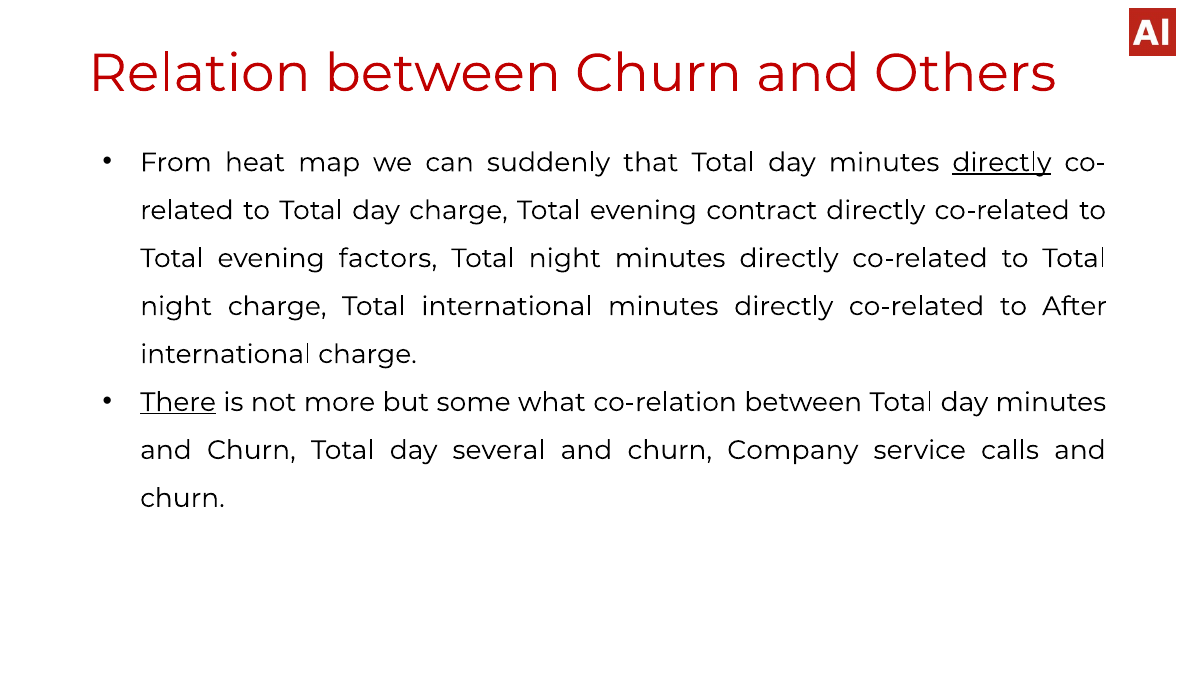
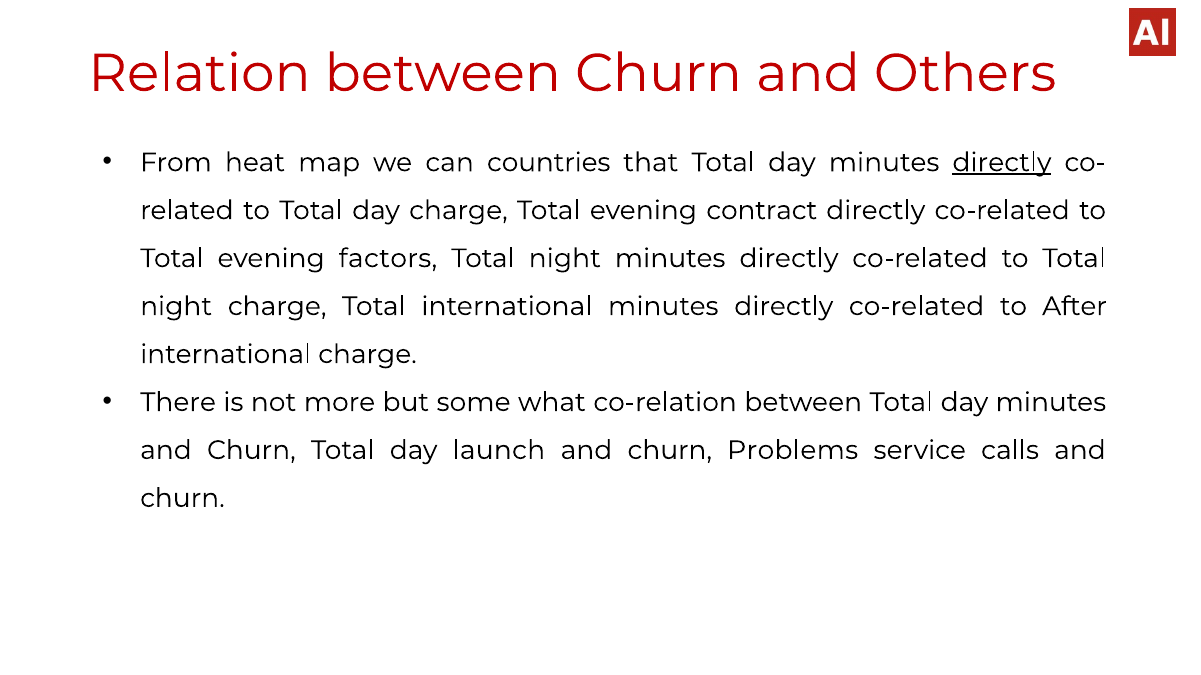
suddenly: suddenly -> countries (549, 163)
There underline: present -> none (178, 403)
several: several -> launch (499, 451)
Company: Company -> Problems (793, 451)
